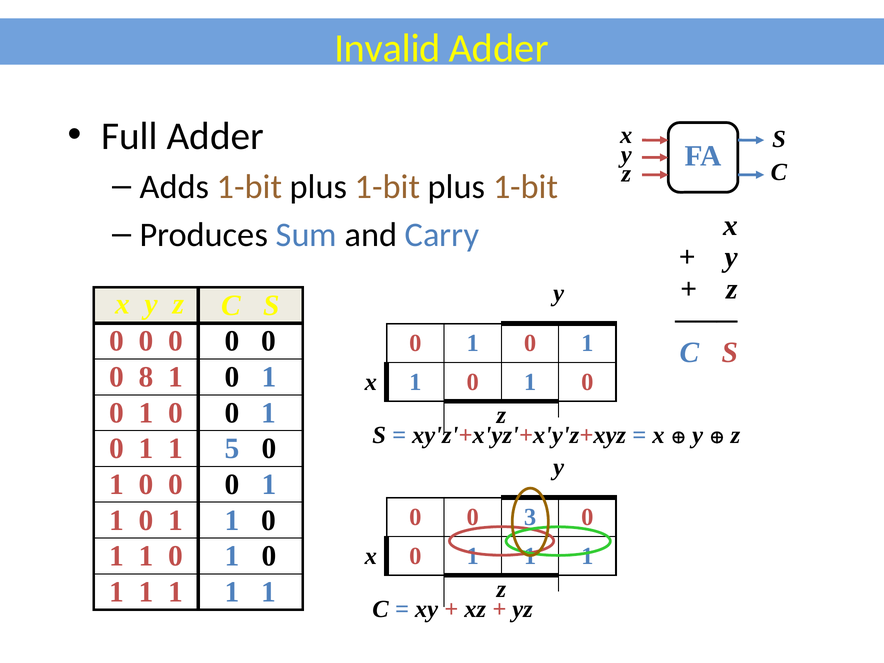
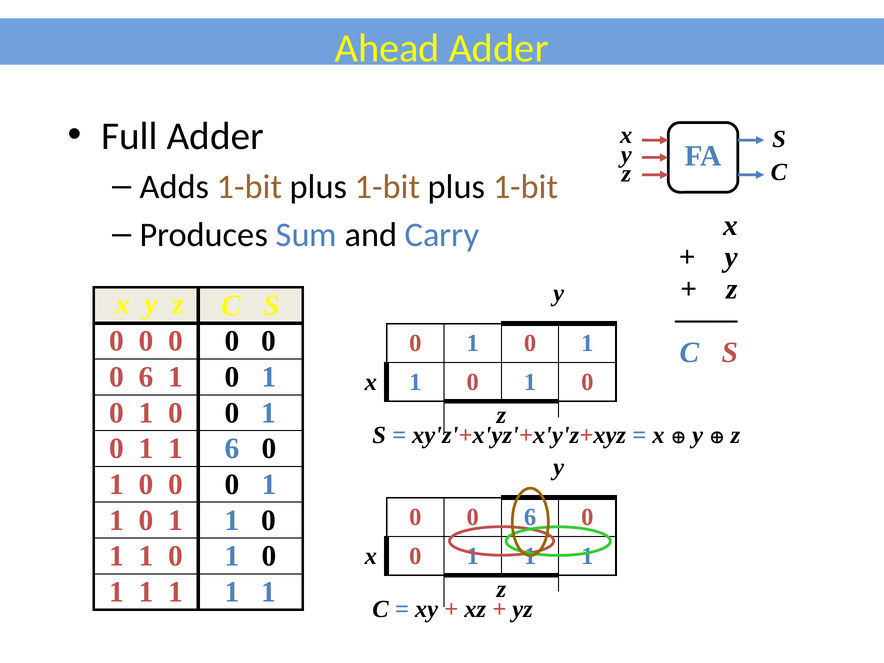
Invalid: Invalid -> Ahead (387, 48)
8: 8 -> 6 (146, 377)
1 5: 5 -> 6 (232, 449)
3: 3 -> 6 (530, 517)
